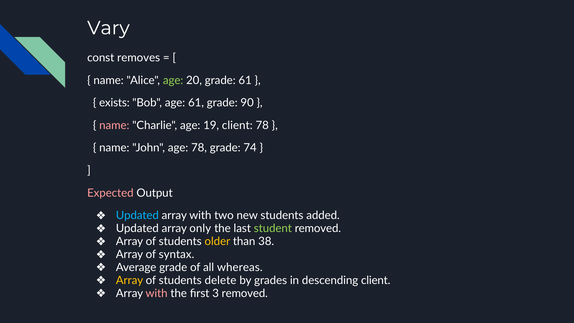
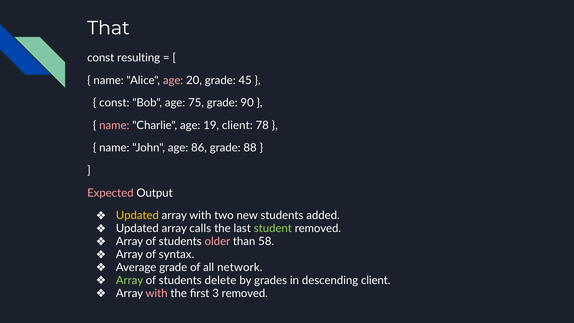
Vary: Vary -> That (108, 28)
removes: removes -> resulting (139, 58)
age colour: light green -> pink (173, 80)
grade 61: 61 -> 45 (245, 80)
exists: exists -> const (114, 103)
age 61: 61 -> 75 (196, 103)
age 78: 78 -> 86 (199, 148)
74: 74 -> 88 (250, 148)
Updated colour: light blue -> yellow (137, 215)
only: only -> calls (200, 228)
older colour: yellow -> pink (217, 241)
38: 38 -> 58 (266, 241)
whereas: whereas -> network (240, 267)
Array colour: yellow -> light green (130, 280)
